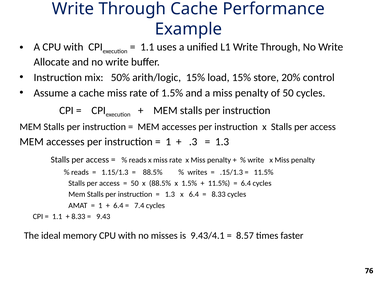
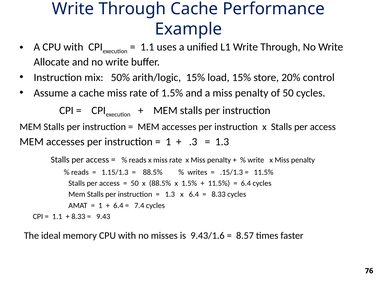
9.43/4.1: 9.43/4.1 -> 9.43/1.6 (208, 235)
